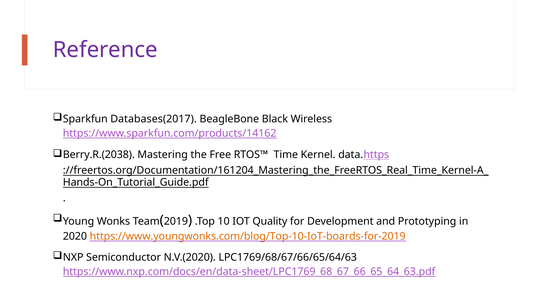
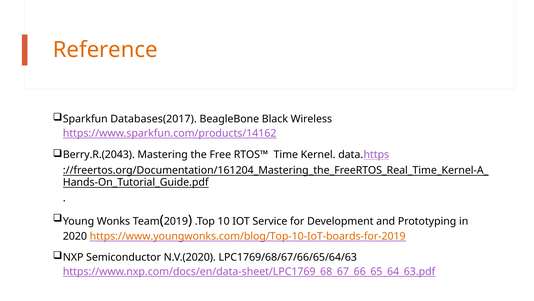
Reference colour: purple -> orange (105, 50)
Berry.R.(2038: Berry.R.(2038 -> Berry.R.(2043 (99, 154)
Quality: Quality -> Service (270, 221)
